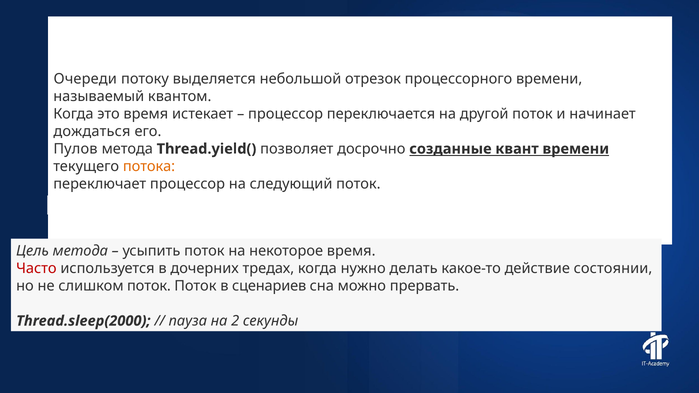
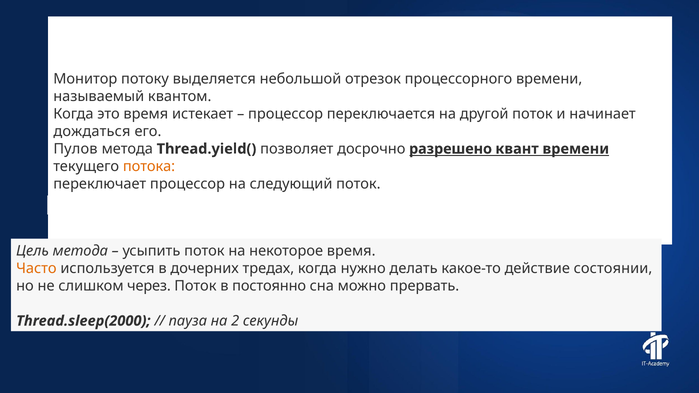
Очереди: Очереди -> Монитор (85, 79)
созданные: созданные -> разрешено (451, 149)
Часто colour: red -> orange (36, 269)
слишком поток: поток -> через (149, 286)
сценариев: сценариев -> постоянно (269, 286)
